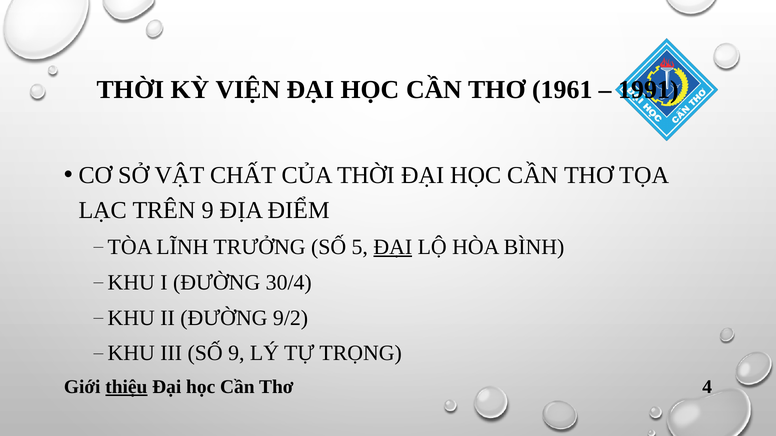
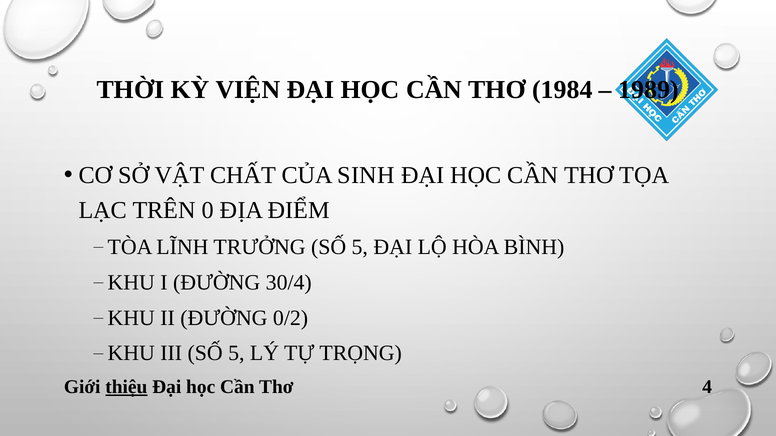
1961: 1961 -> 1984 (562, 90)
1991: 1991 -> 1989 (649, 90)
CỦA THỜI: THỜI -> SINH (366, 176)
TRÊN 9: 9 -> 0 (208, 211)
ĐẠI underline: present -> none (393, 247)
9/2: 9/2 -> 0/2 (291, 318)
III SỐ 9: 9 -> 5 (236, 354)
